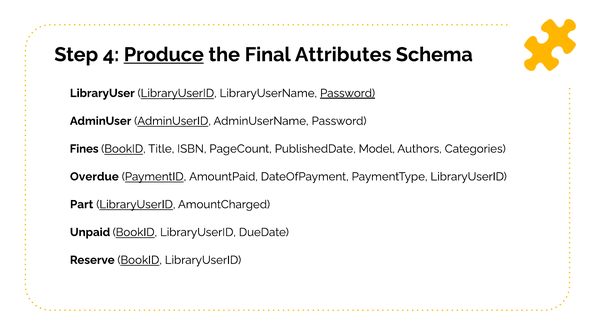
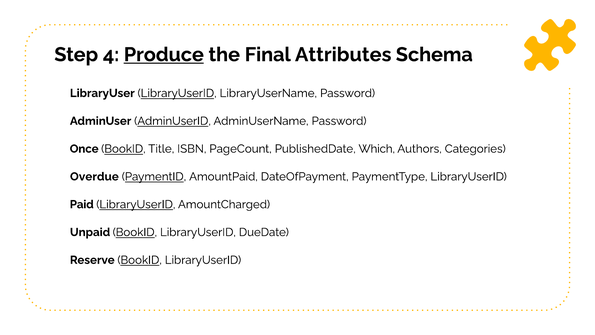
Password underline: present -> none (348, 93)
Fines: Fines -> Once (84, 149)
Model: Model -> Which (377, 149)
Part: Part -> Paid (82, 204)
